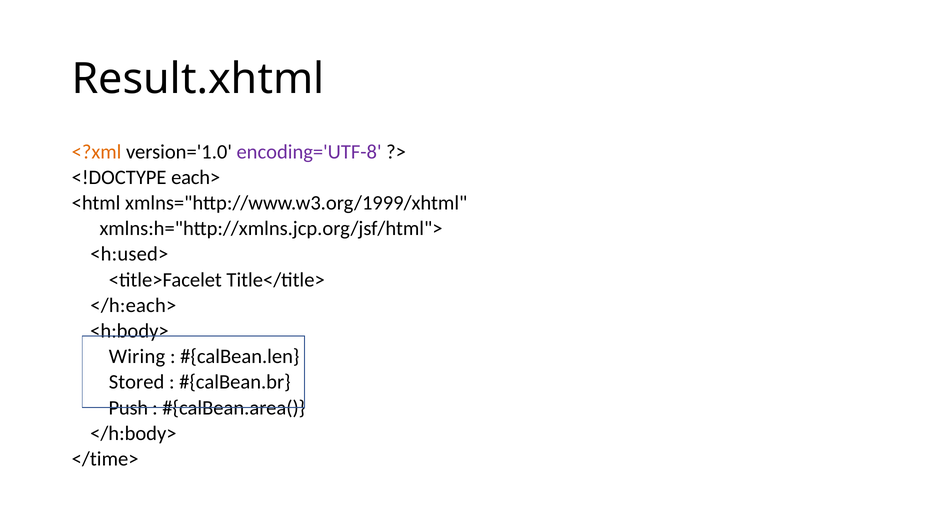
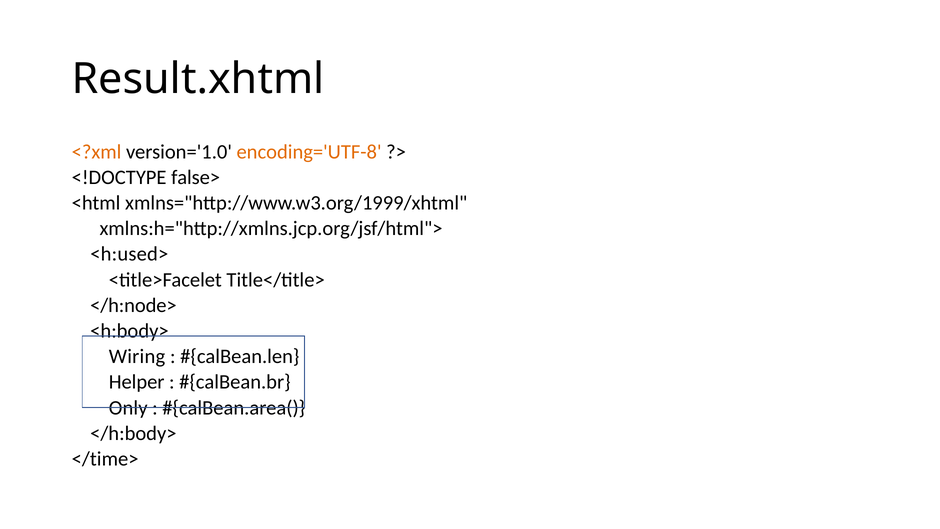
encoding='UTF-8 colour: purple -> orange (309, 152)
each>: each> -> false> (196, 177)
</h:each>: </h:each> -> </h:node> (133, 305)
Stored: Stored -> Helper (137, 382)
Push: Push -> Only (128, 408)
